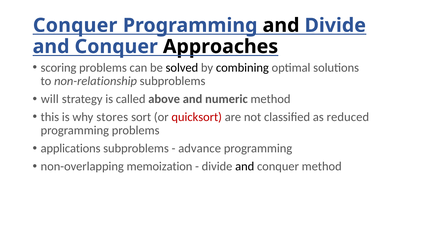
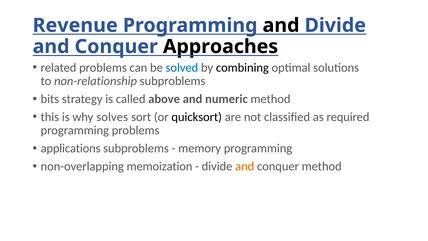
Conquer: Conquer -> Revenue (75, 25)
scoring: scoring -> related (59, 68)
solved colour: black -> blue (182, 68)
will: will -> bits (50, 99)
stores: stores -> solves (112, 117)
quicksort colour: red -> black (197, 117)
reduced: reduced -> required (348, 117)
advance: advance -> memory (200, 148)
and colour: black -> orange (245, 166)
